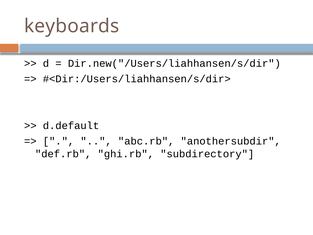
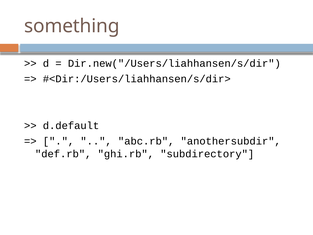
keyboards: keyboards -> something (72, 26)
